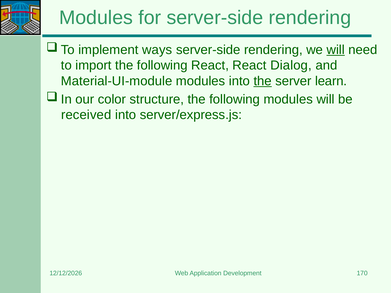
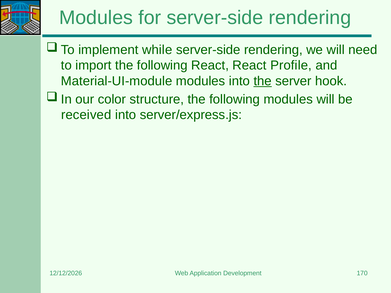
ways: ways -> while (157, 50)
will underline: present -> none (336, 50)
Dialog: Dialog -> Profile (291, 65)
learn: learn -> hook (331, 81)
